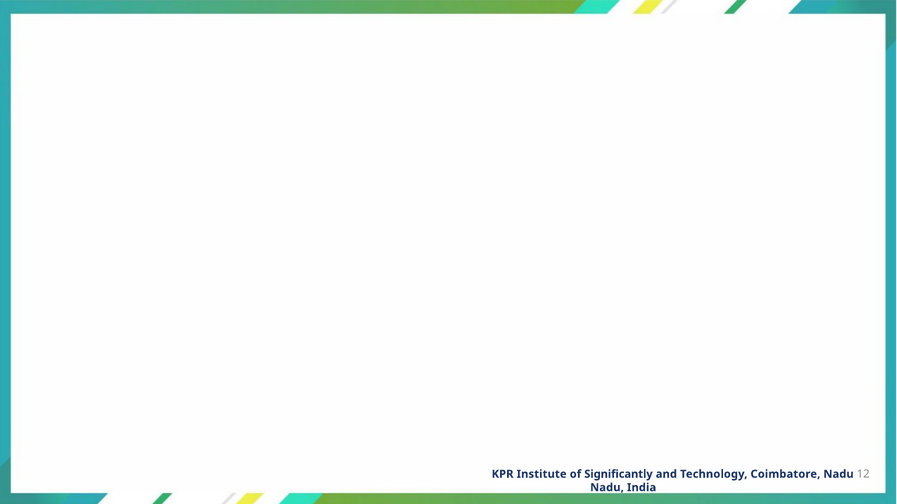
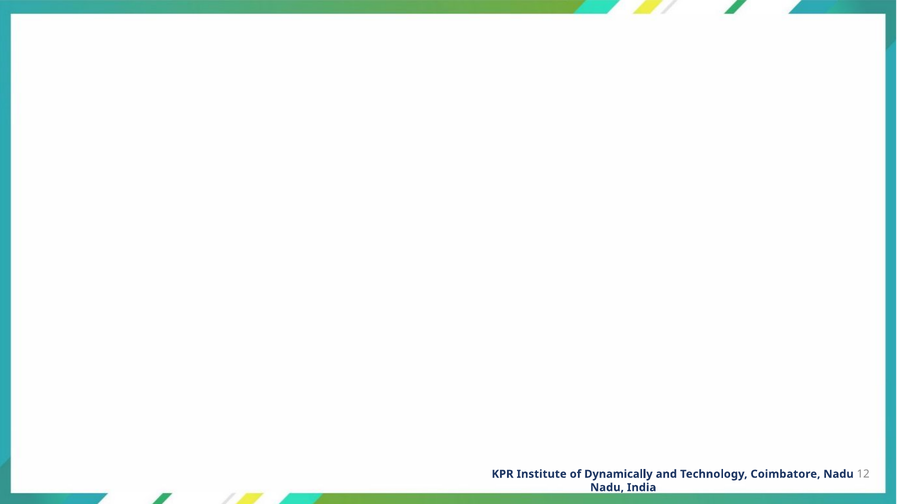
Significantly: Significantly -> Dynamically (618, 475)
